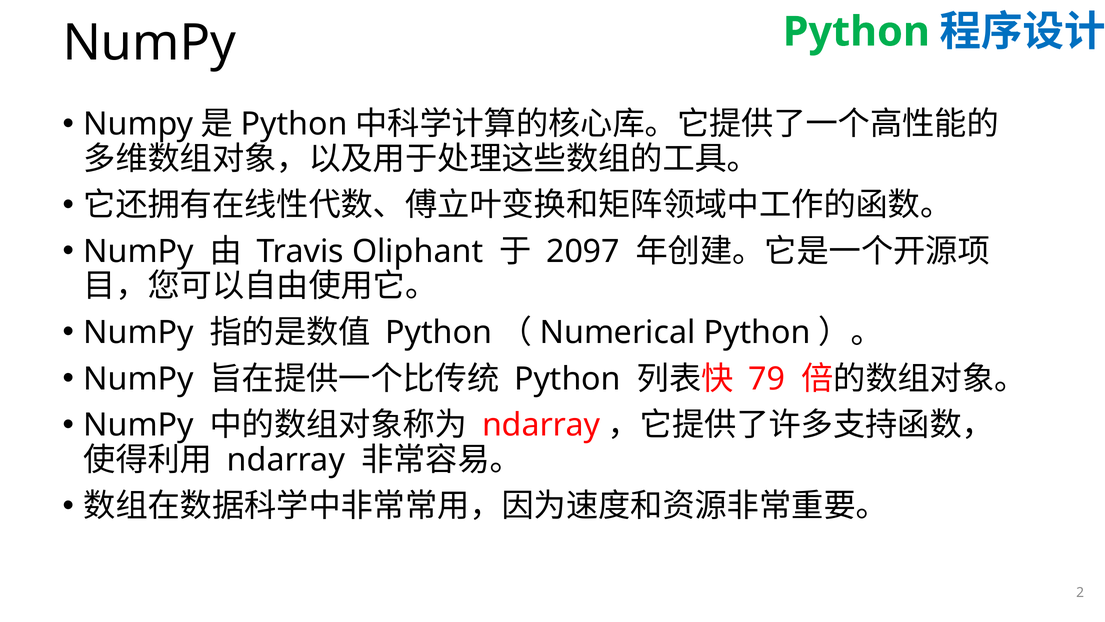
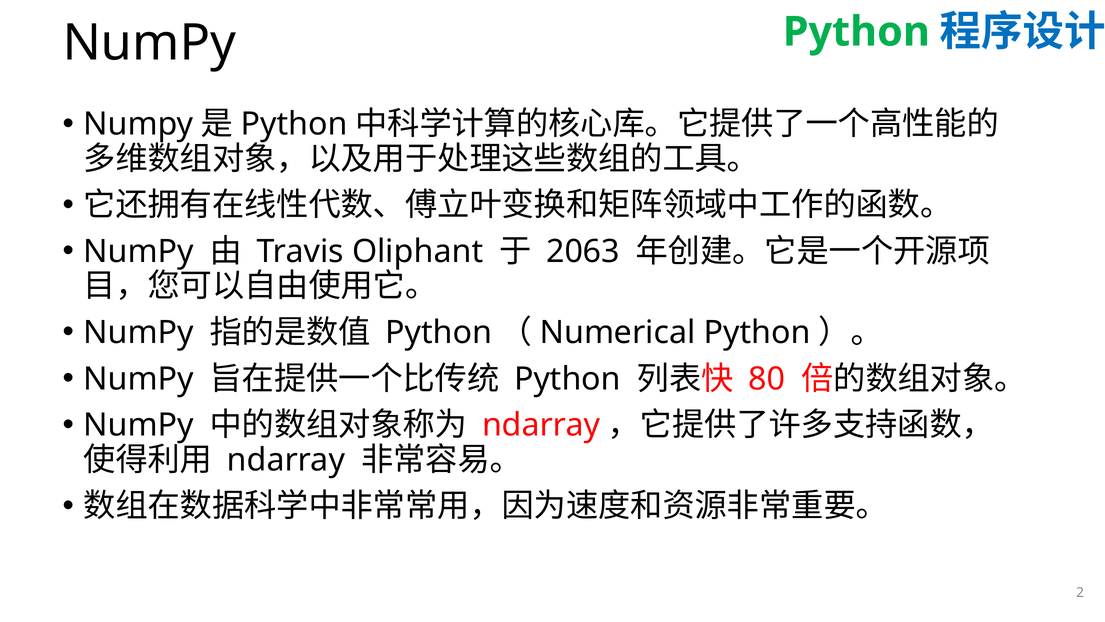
2097: 2097 -> 2063 (583, 251)
79: 79 -> 80 (767, 379)
